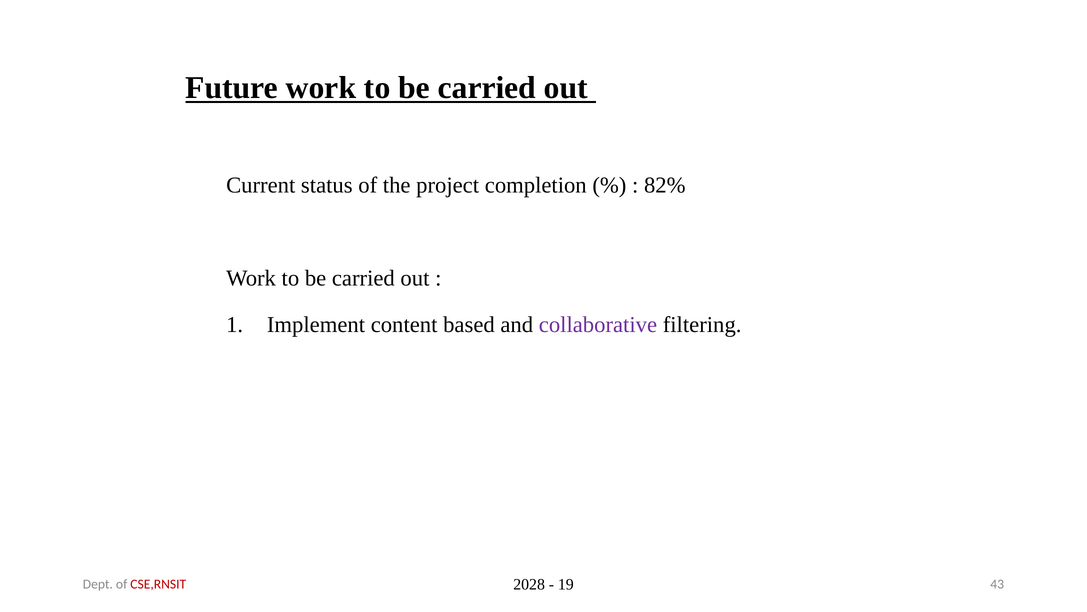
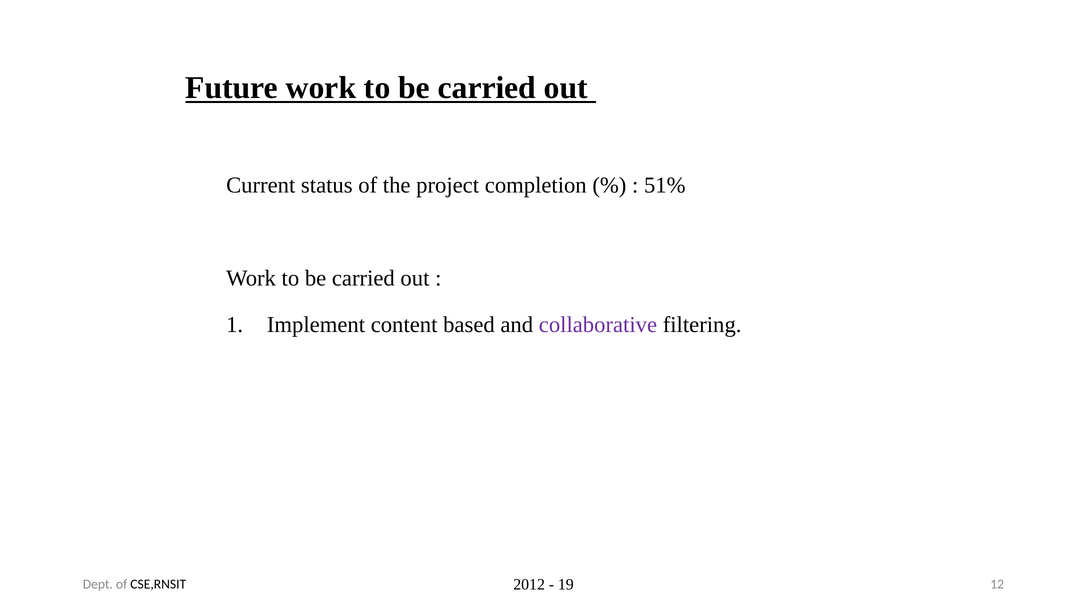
82%: 82% -> 51% (665, 185)
2028: 2028 -> 2012 (529, 584)
43: 43 -> 12 (997, 584)
CSE,RNSIT colour: red -> black (158, 584)
